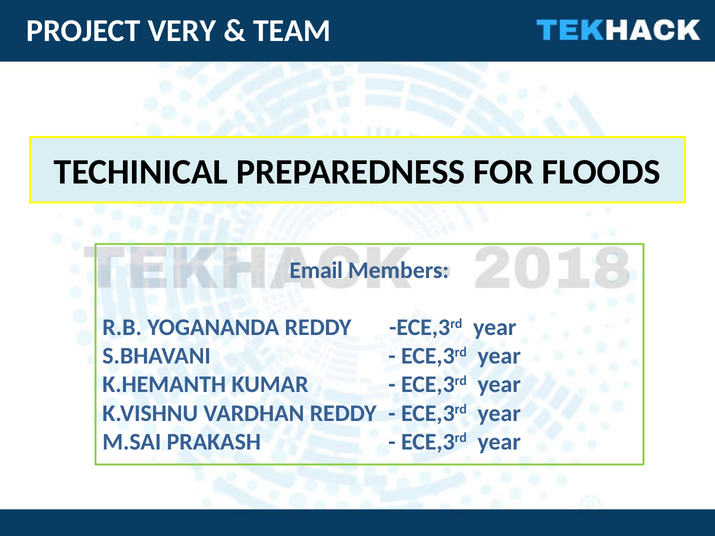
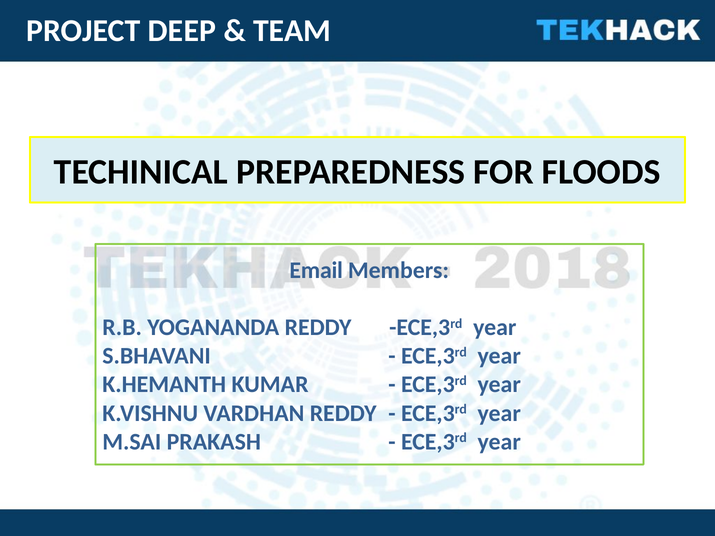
VERY: VERY -> DEEP (182, 31)
